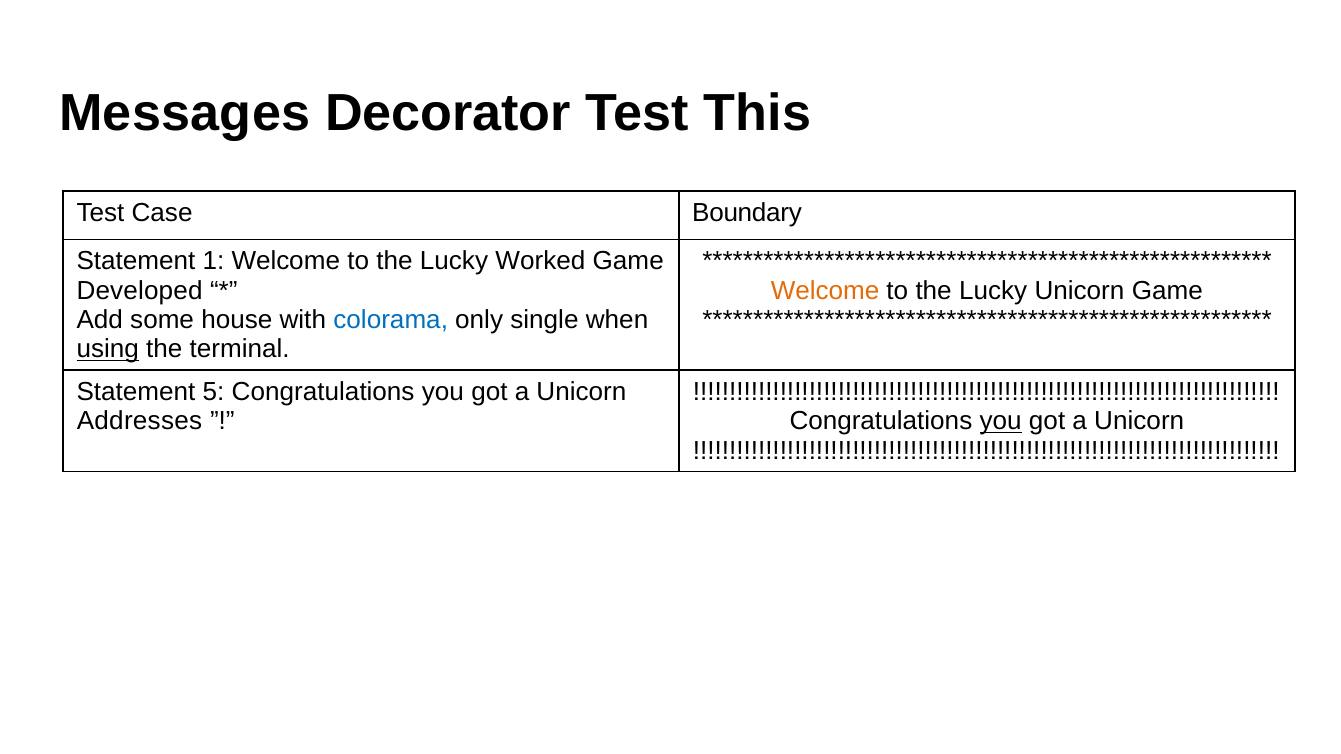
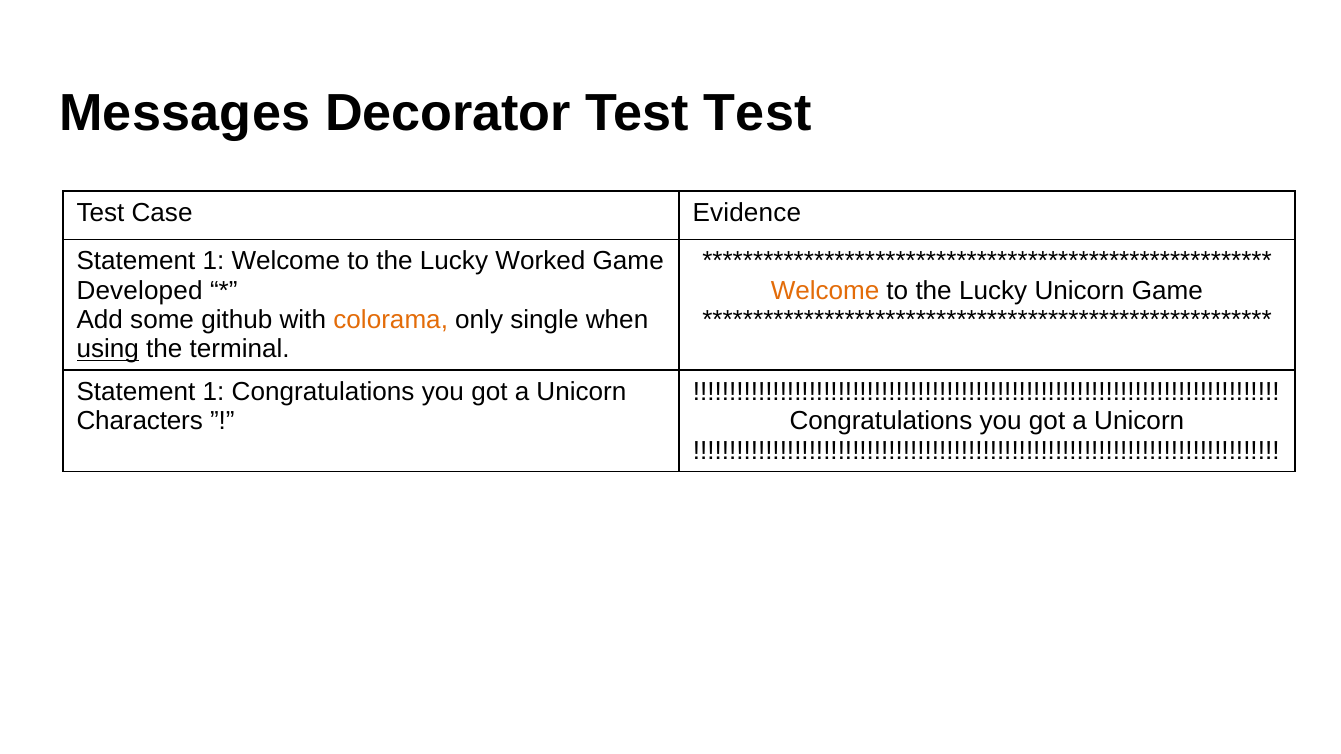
Decorator Test This: This -> Test (758, 114)
Boundary: Boundary -> Evidence (747, 213)
house: house -> github (237, 320)
colorama colour: blue -> orange (391, 320)
5: 5 -> 1 (214, 392)
Addresses: Addresses -> Characters (140, 421)
you underline: present -> none (1001, 421)
